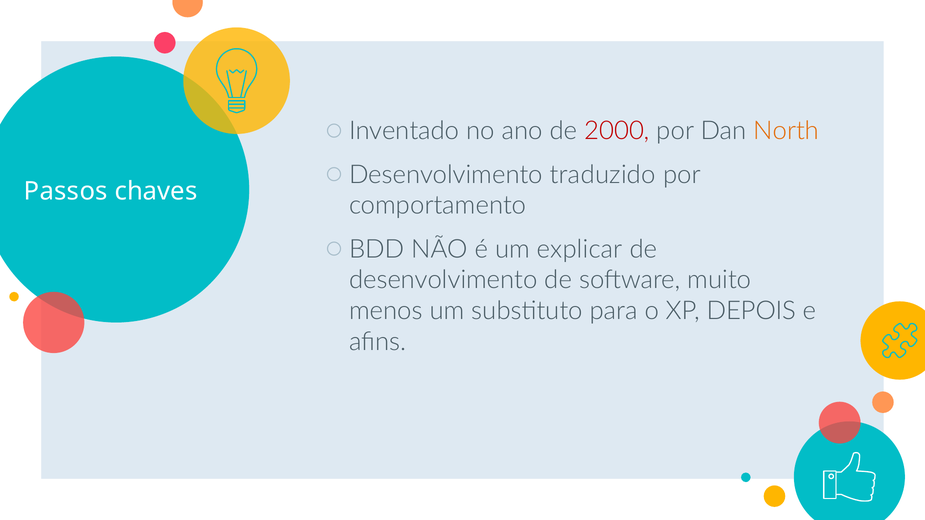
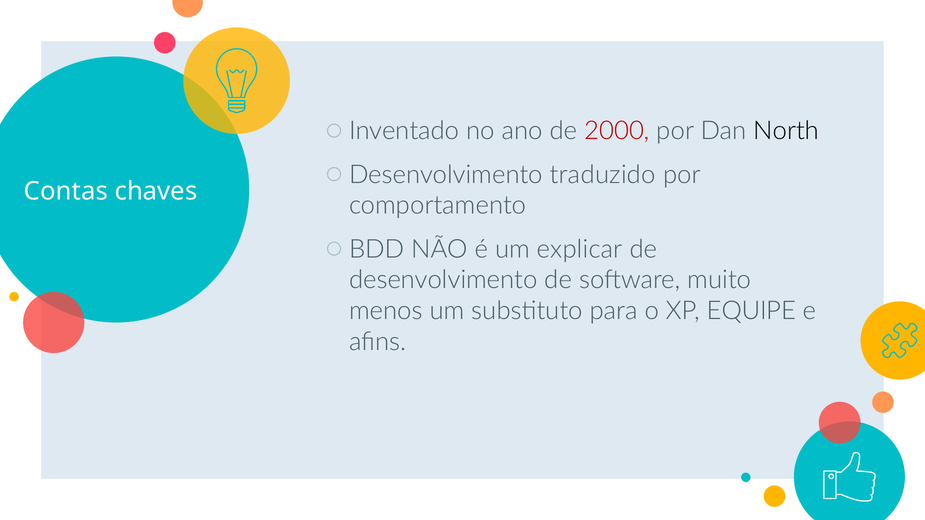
North colour: orange -> black (786, 131)
Passos: Passos -> Contas (66, 191)
DEPOIS: DEPOIS -> EQUIPE (751, 311)
